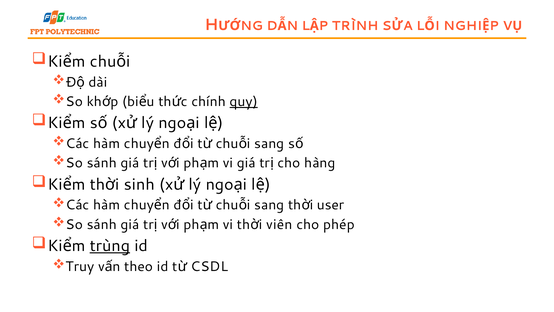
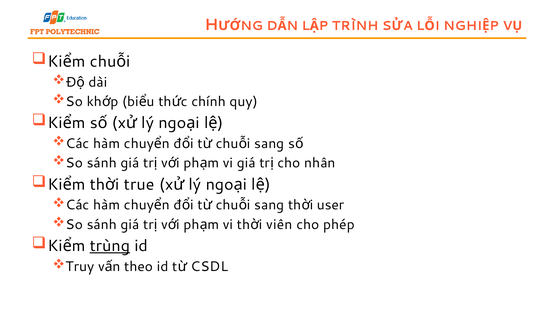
quy underline: present -> none (244, 101)
hàng: hàng -> nhân (320, 163)
sinh: sinh -> true (139, 184)
